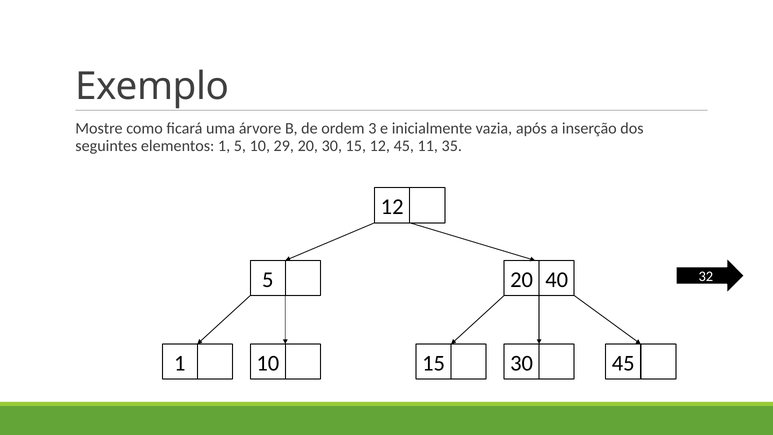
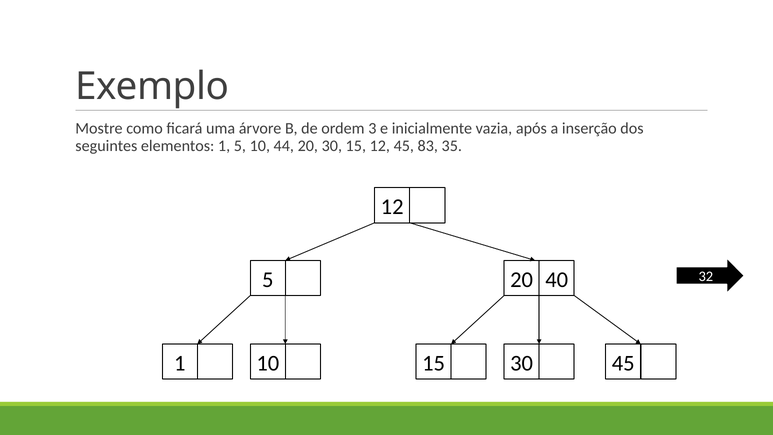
29: 29 -> 44 (284, 146)
11: 11 -> 83 (428, 146)
